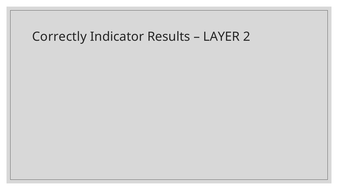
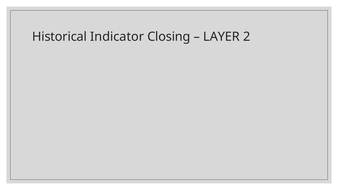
Correctly: Correctly -> Historical (60, 37)
Results: Results -> Closing (169, 37)
